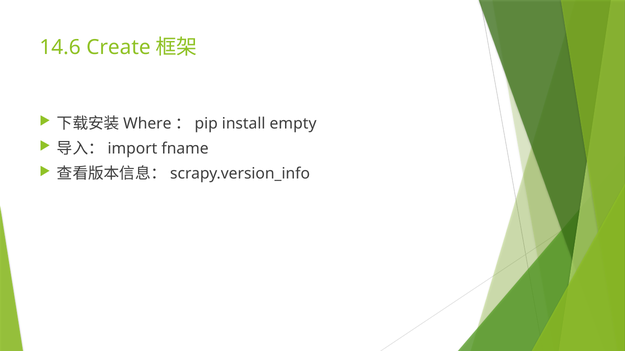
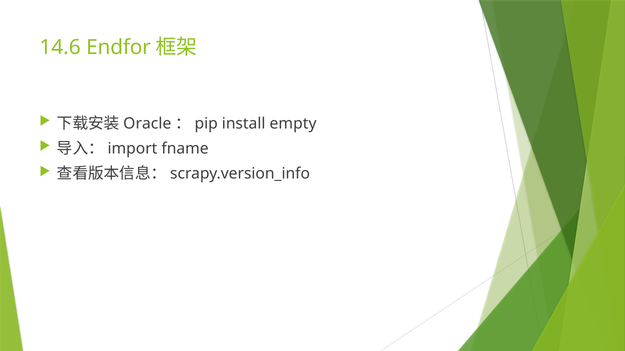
Create: Create -> Endfor (119, 48)
Where: Where -> Oracle (147, 124)
